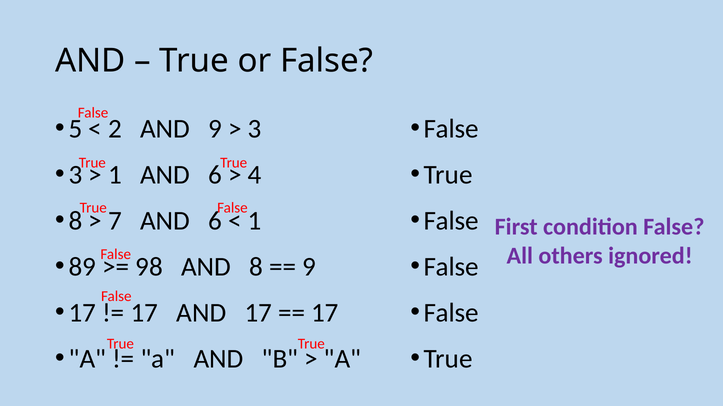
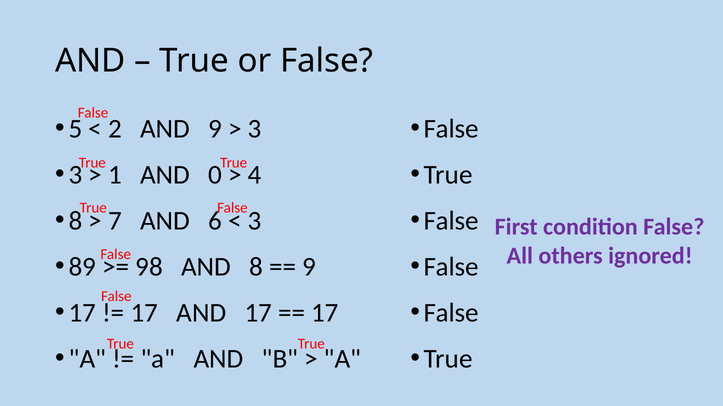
1 AND 6: 6 -> 0 (215, 175)
1: 1 -> 3 (255, 221)
